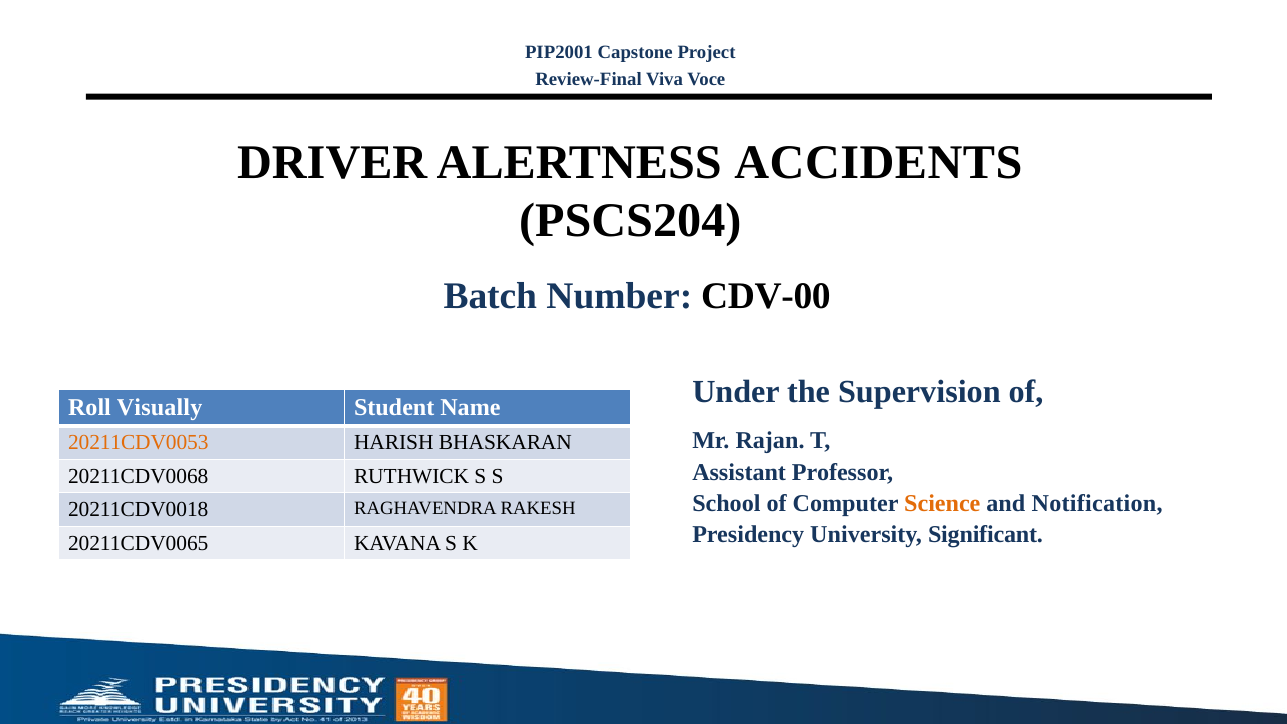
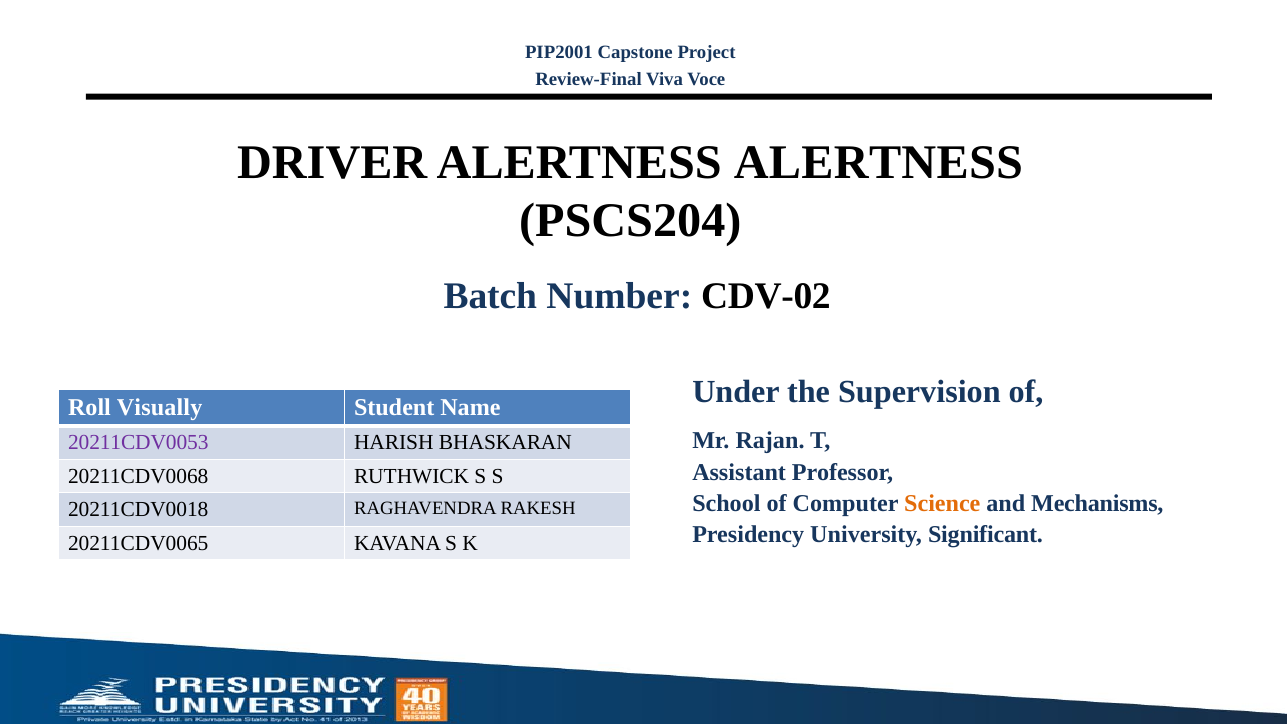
ALERTNESS ACCIDENTS: ACCIDENTS -> ALERTNESS (878, 162)
CDV-00: CDV-00 -> CDV-02 (766, 296)
20211CDV0053 colour: orange -> purple (138, 443)
Notification: Notification -> Mechanisms (1097, 503)
